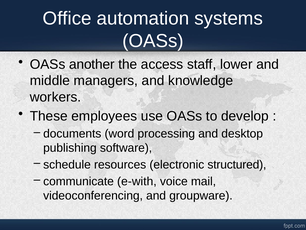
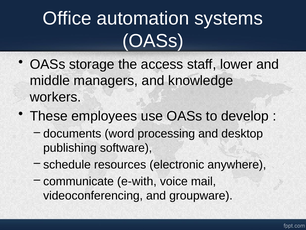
another: another -> storage (92, 64)
structured: structured -> anywhere (237, 164)
